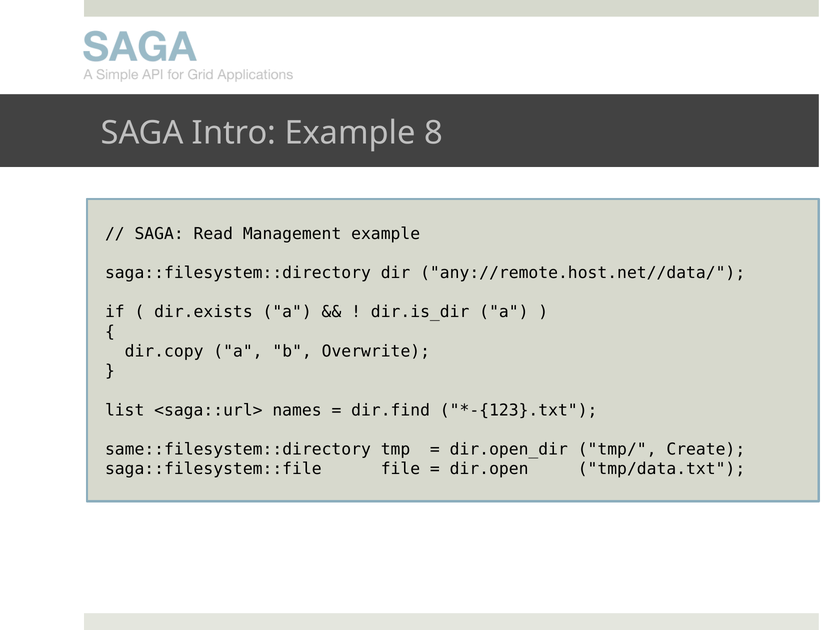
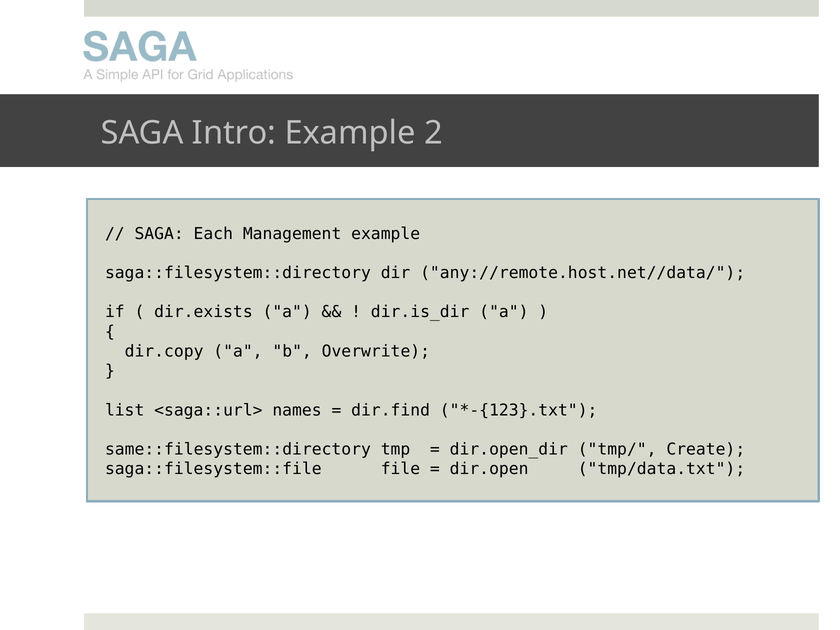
8: 8 -> 2 (433, 133)
Read: Read -> Each (213, 234)
